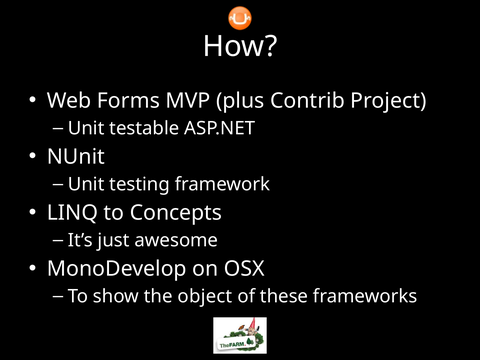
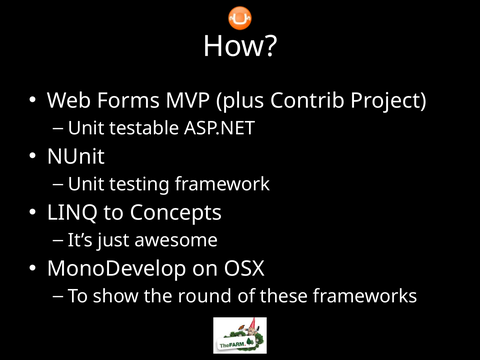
object: object -> round (205, 296)
